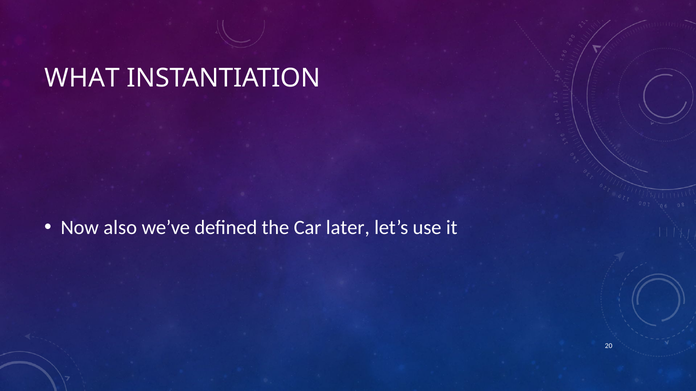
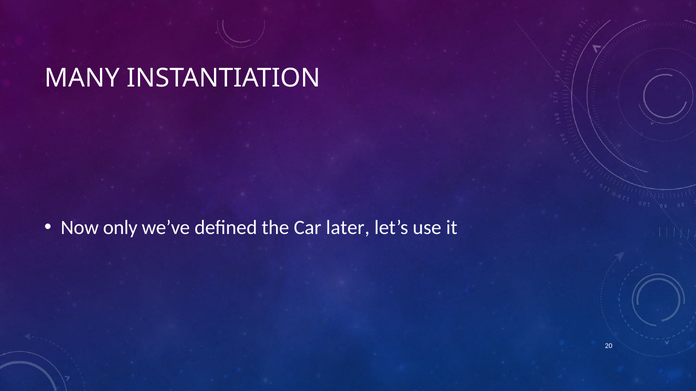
WHAT: WHAT -> MANY (82, 78)
also: also -> only (120, 228)
